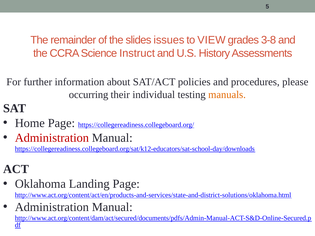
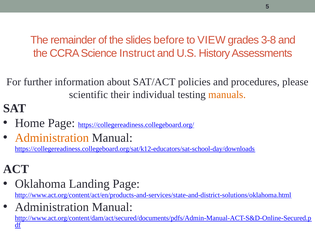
issues: issues -> before (169, 40)
occurring: occurring -> scientific (88, 95)
Administration colour: red -> orange (52, 138)
